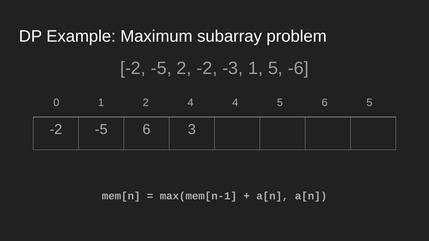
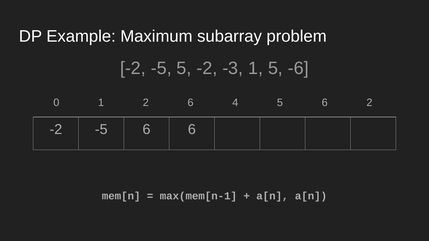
-5 2: 2 -> 5 (184, 68)
2 4: 4 -> 6 (191, 103)
6 5: 5 -> 2 (369, 103)
6 3: 3 -> 6 (192, 130)
